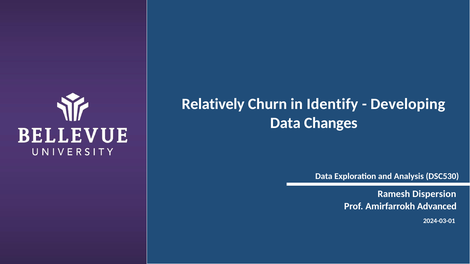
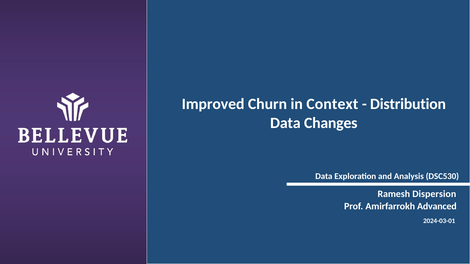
Relatively: Relatively -> Improved (213, 104)
Identify: Identify -> Context (332, 104)
Developing: Developing -> Distribution (408, 104)
